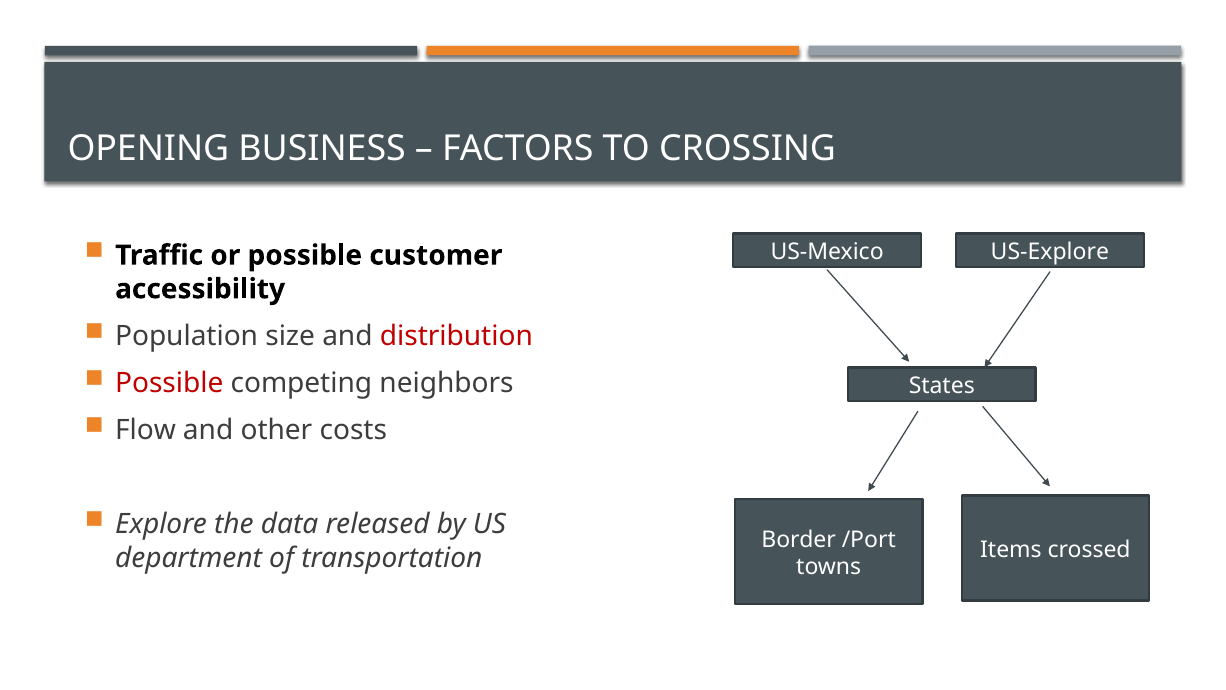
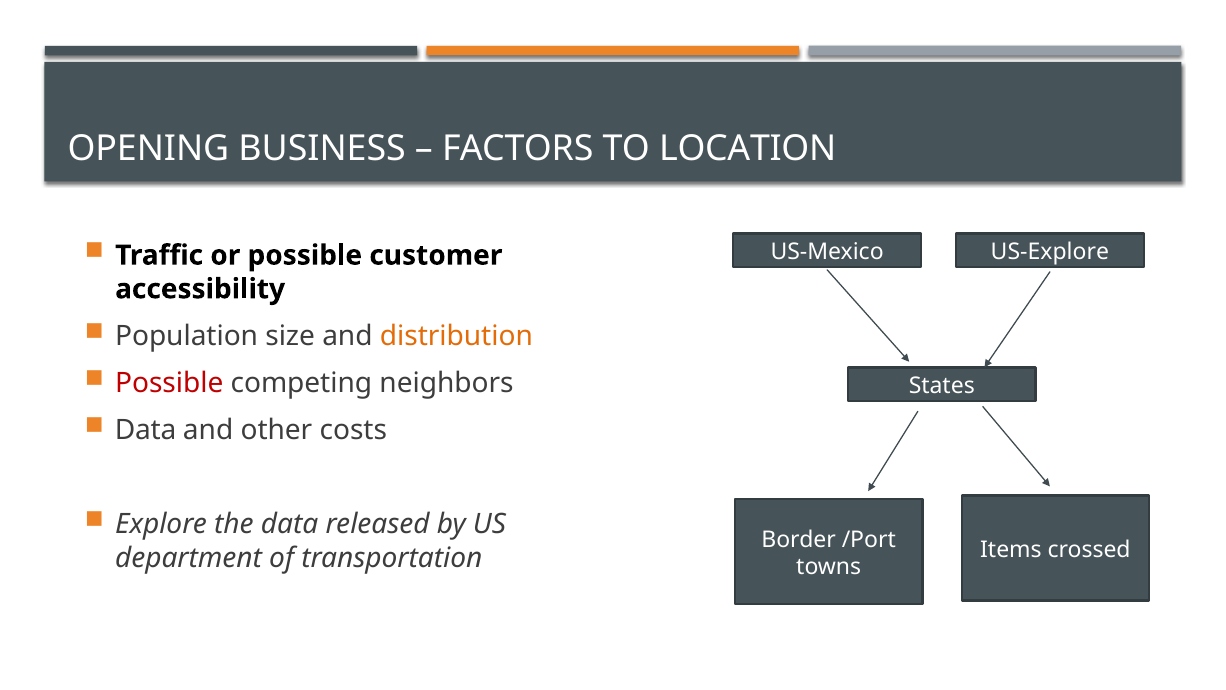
CROSSING: CROSSING -> LOCATION (748, 149)
distribution colour: red -> orange (456, 336)
Flow: Flow -> Data (146, 430)
